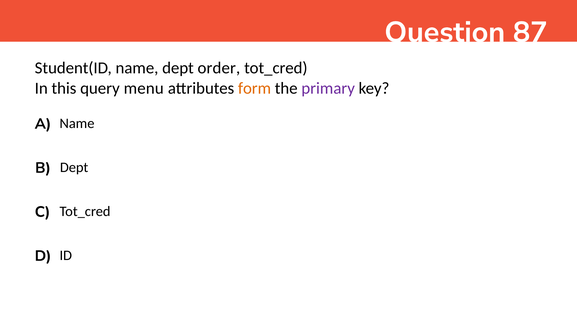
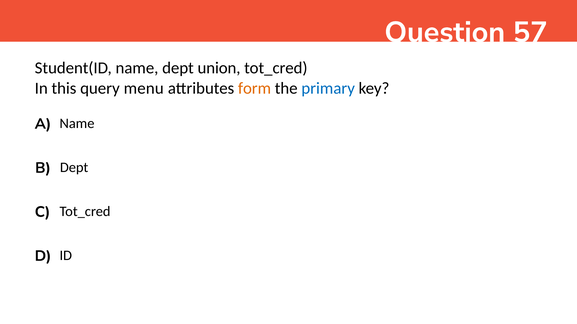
87: 87 -> 57 (530, 32)
order: order -> union (219, 68)
primary colour: purple -> blue (328, 88)
